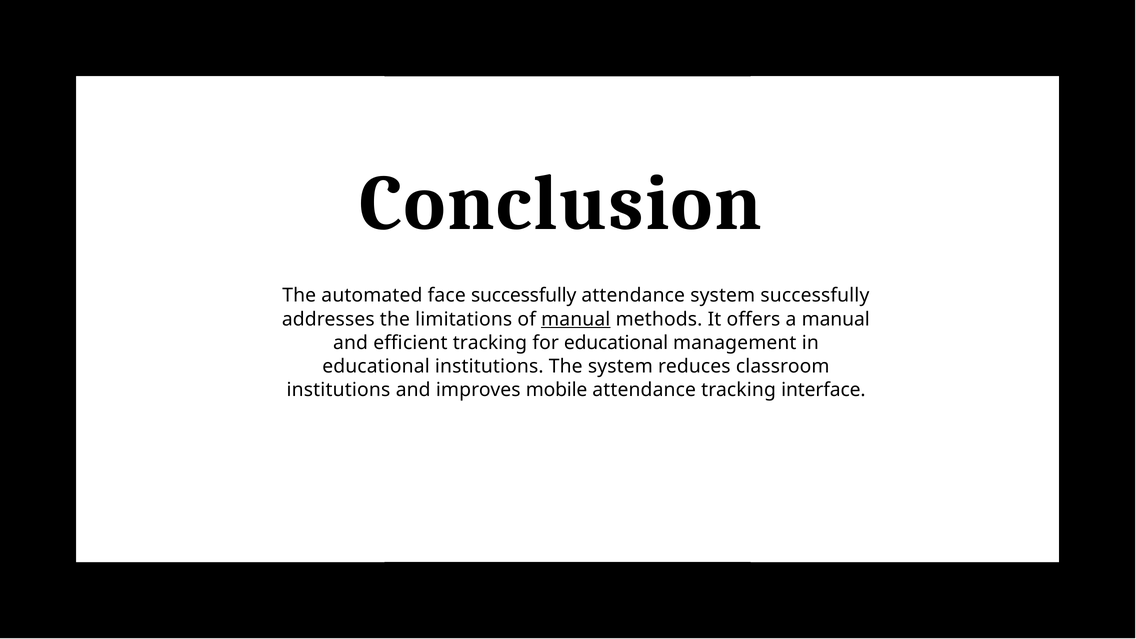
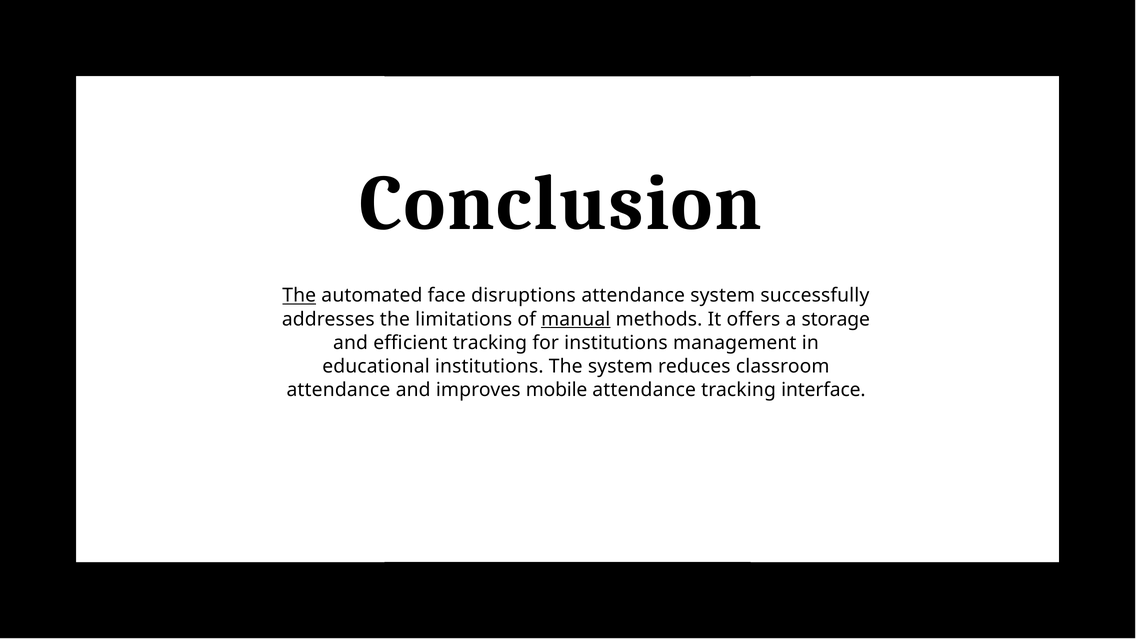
The underline: none -> present (299, 296)
face successfully: successfully -> disruptions (523, 296)
a manual: manual -> storage (836, 319)
for educational: educational -> institutions (616, 343)
institutions: institutions -> attendance (338, 390)
